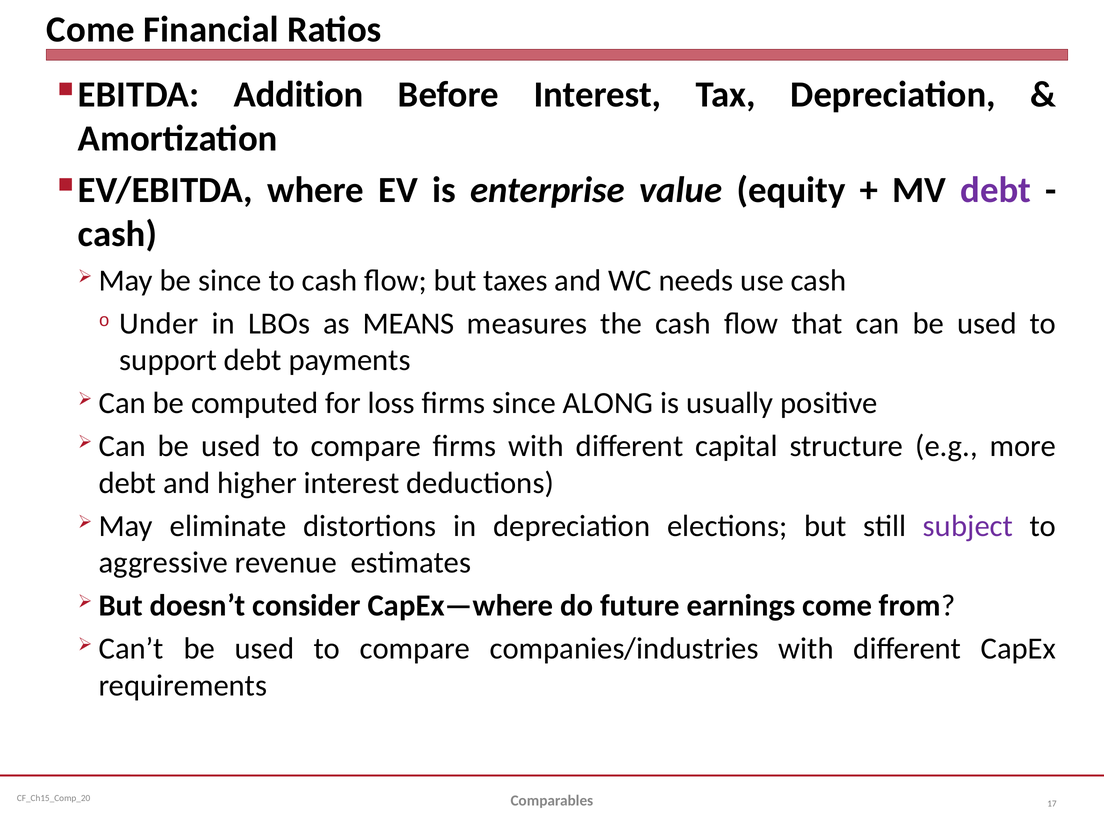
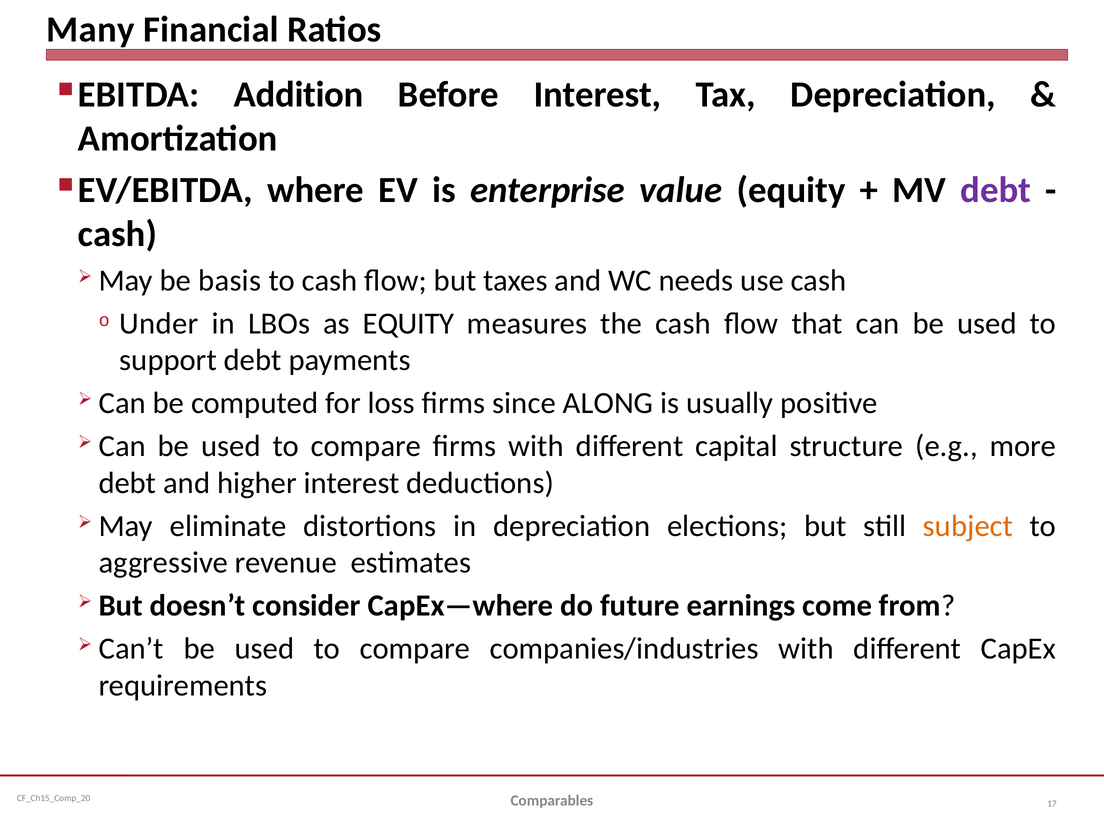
Come: Come -> Many (91, 30)
be since: since -> basis (230, 281)
as MEANS: MEANS -> EQUITY (409, 323)
subject colour: purple -> orange (968, 526)
